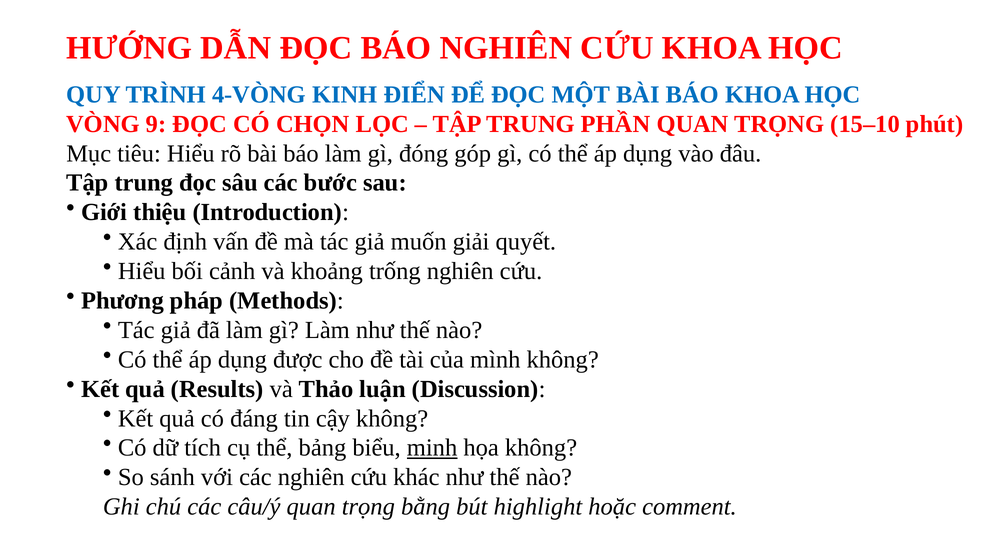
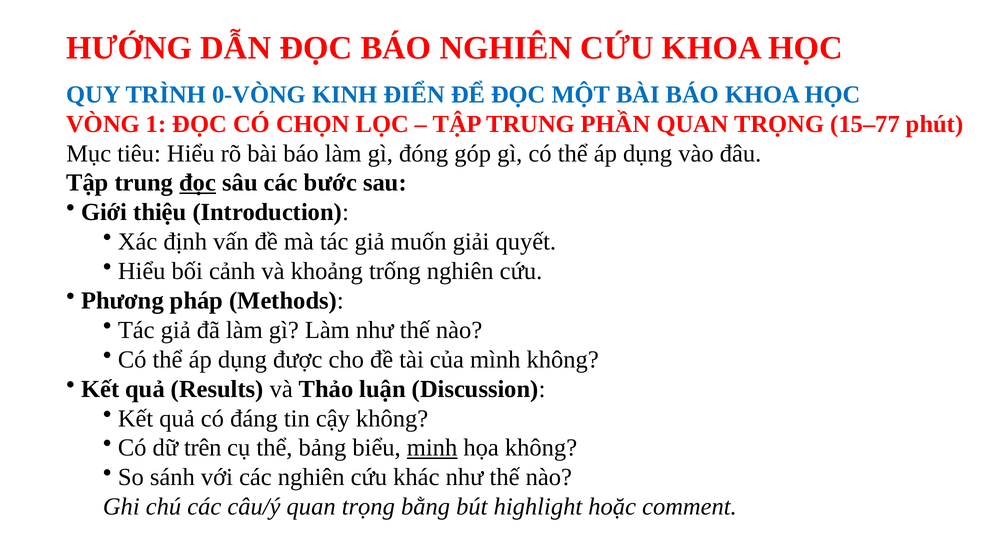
4-VÒNG: 4-VÒNG -> 0-VÒNG (259, 95)
9: 9 -> 1 (156, 124)
15–10: 15–10 -> 15–77 (865, 124)
đọc underline: none -> present (198, 183)
tích: tích -> trên (203, 448)
